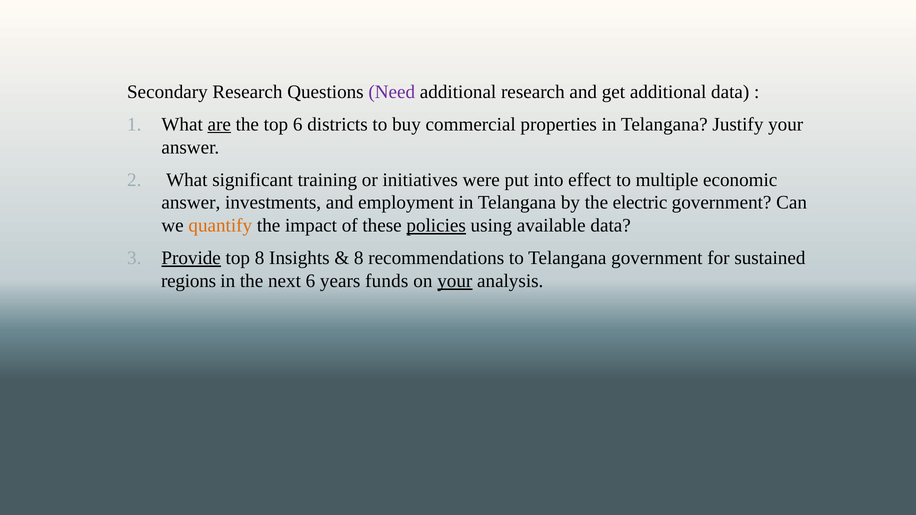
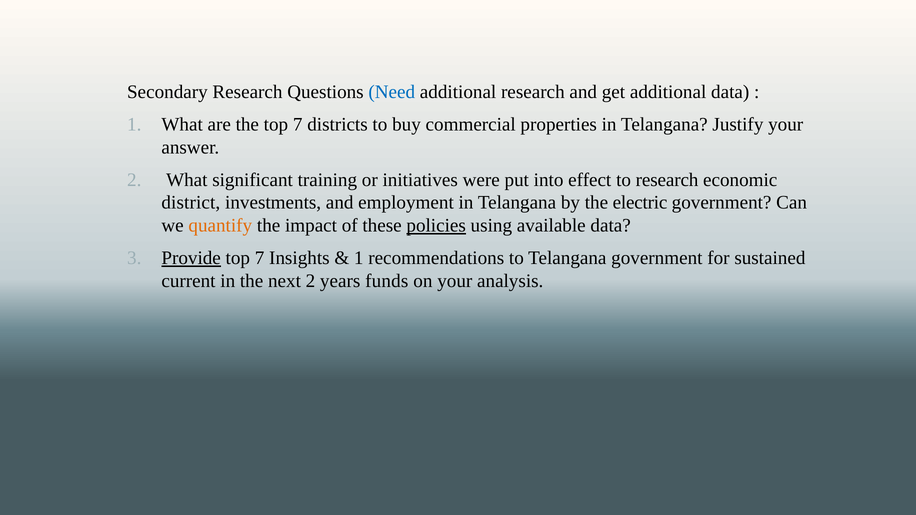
Need colour: purple -> blue (392, 92)
are underline: present -> none (219, 124)
the top 6: 6 -> 7 (298, 124)
to multiple: multiple -> research (667, 180)
answer: answer -> district (191, 203)
8: 8 -> 7 (260, 258)
8: 8 -> 1 (359, 258)
regions: regions -> current (188, 281)
next 6: 6 -> 2 (310, 281)
your underline: present -> none (455, 281)
